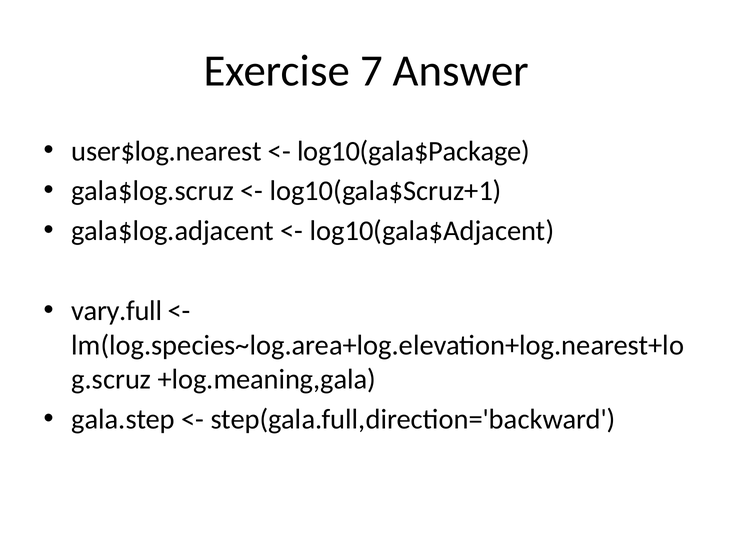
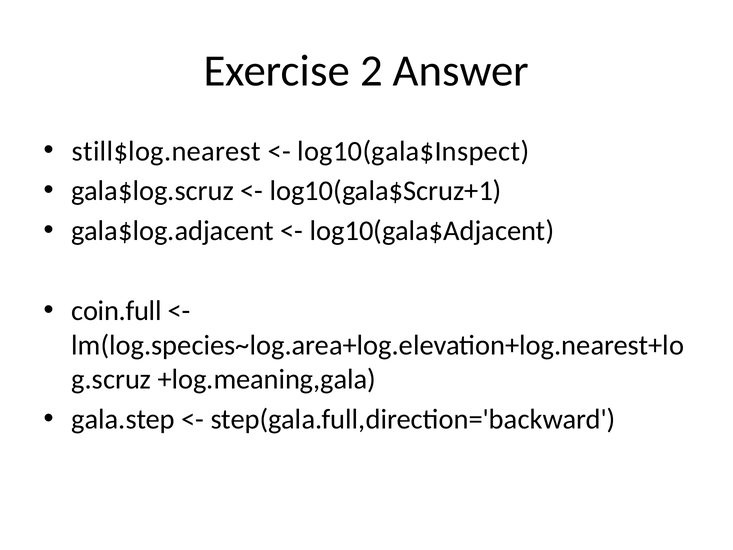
7: 7 -> 2 (371, 71)
user$log.nearest: user$log.nearest -> still$log.nearest (166, 151)
log10(gala$Package: log10(gala$Package -> log10(gala$Inspect (413, 151)
vary.full: vary.full -> coin.full (117, 311)
